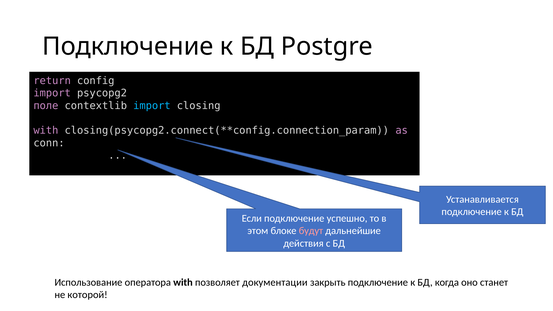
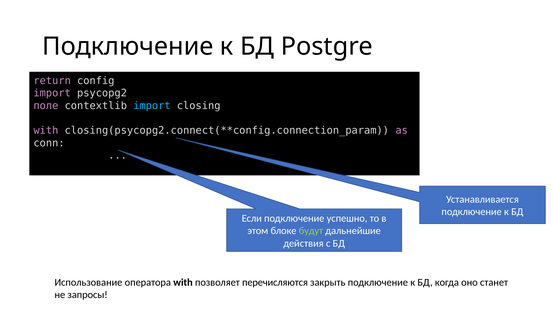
будут colour: pink -> light green (311, 231)
документации: документации -> перечисляются (275, 282)
которой: которой -> запросы (88, 295)
